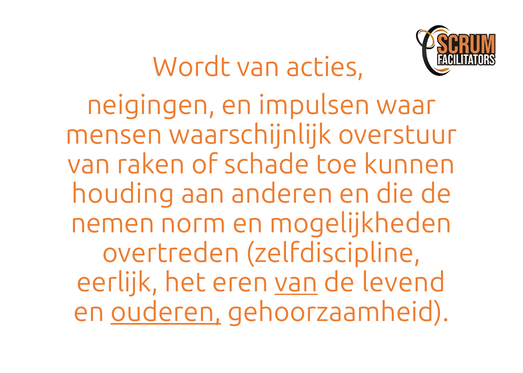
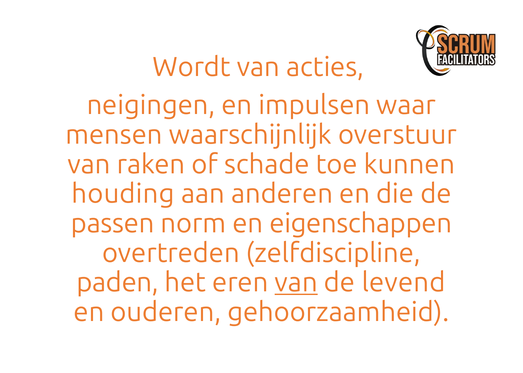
nemen: nemen -> passen (113, 223)
mogelijkheden: mogelijkheden -> eigenschappen (361, 223)
eerlijk: eerlijk -> paden (118, 282)
ouderen underline: present -> none (166, 312)
